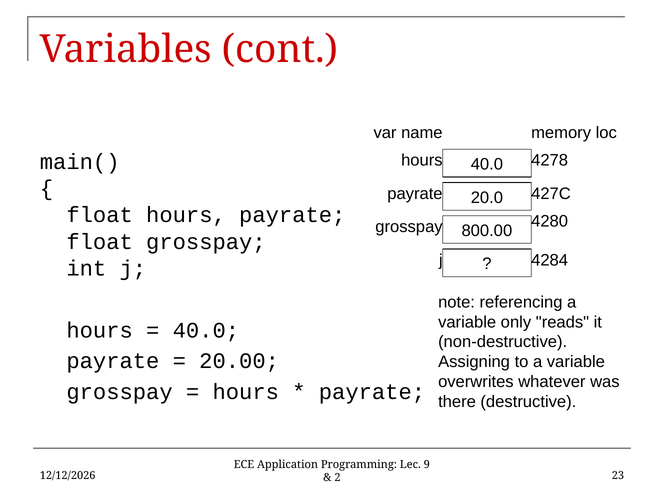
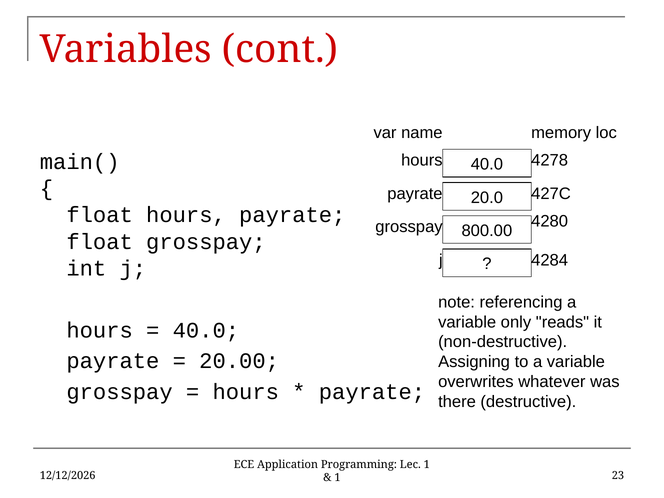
Lec 9: 9 -> 1 (427, 464)
2: 2 -> 1 (337, 478)
